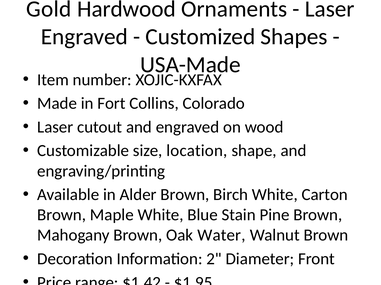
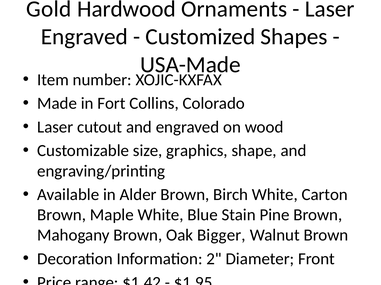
location: location -> graphics (197, 151)
Water: Water -> Bigger (221, 236)
